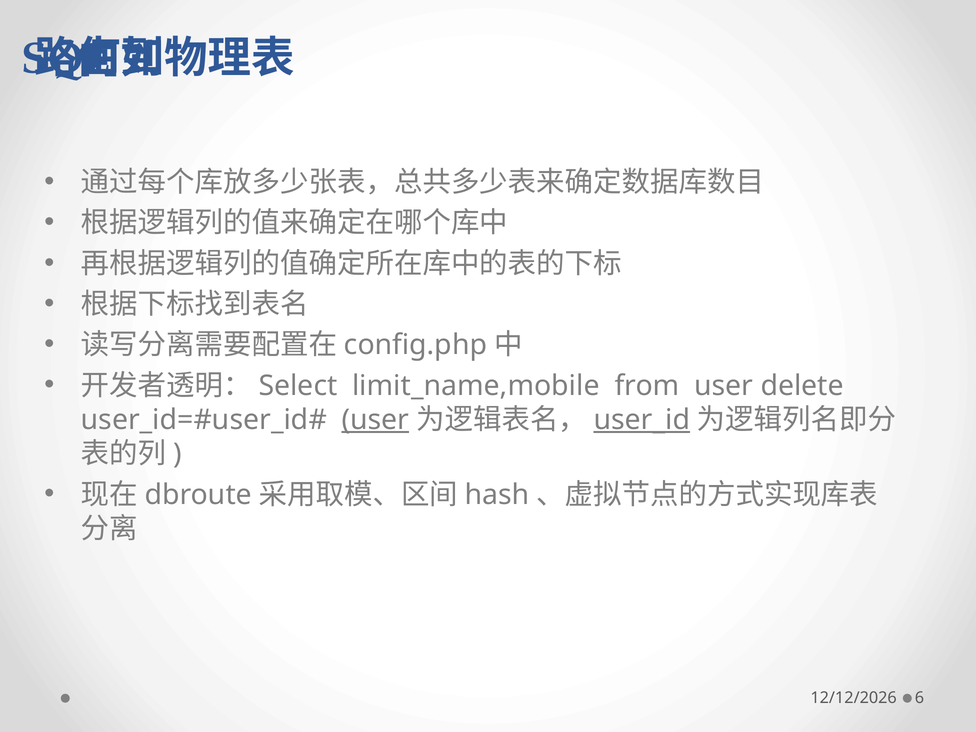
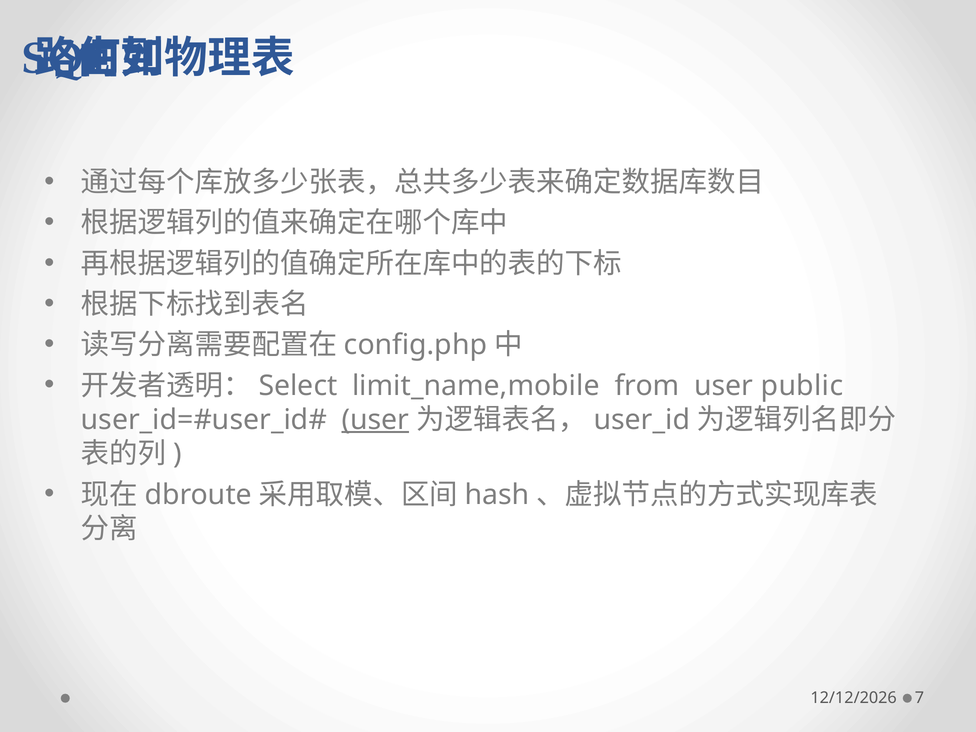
delete: delete -> public (802, 386)
user_id underline: present -> none (642, 420)
6: 6 -> 7 (919, 698)
